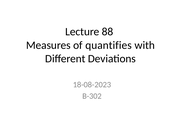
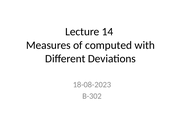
88: 88 -> 14 (108, 32)
quantifies: quantifies -> computed (109, 45)
